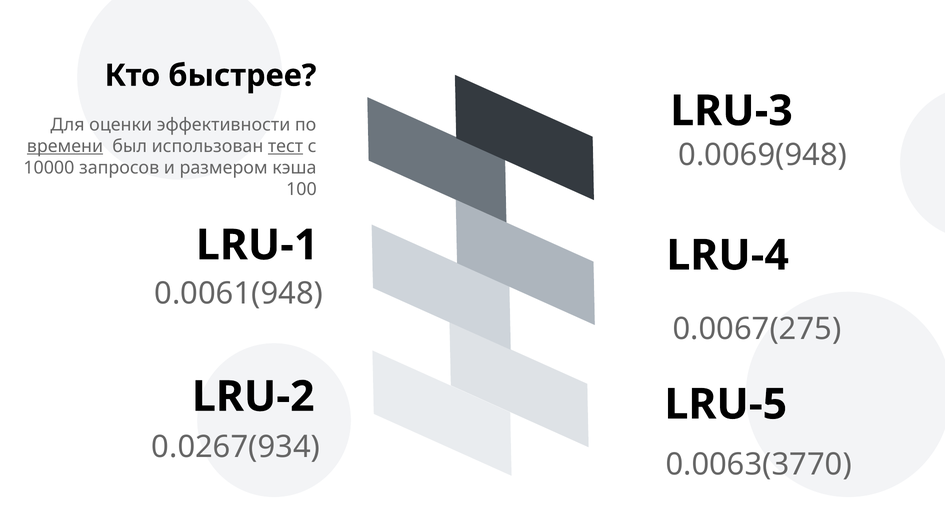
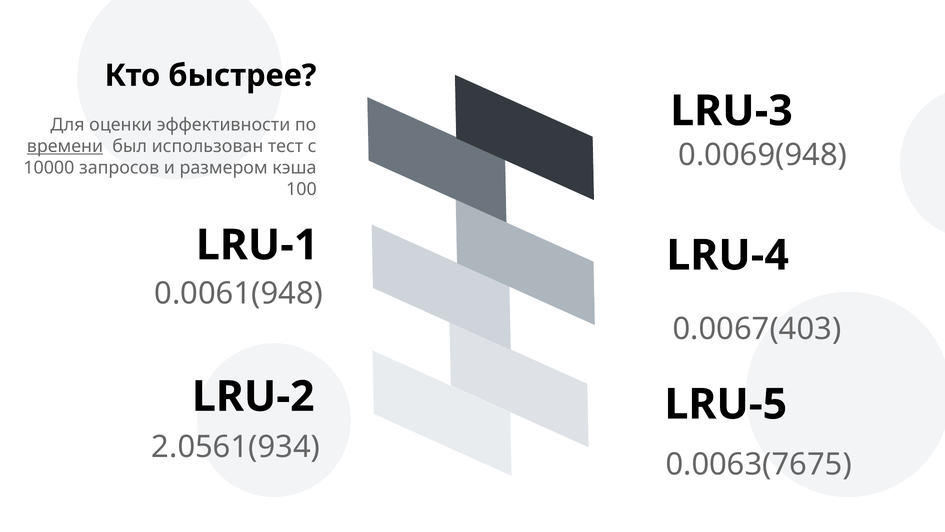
тест underline: present -> none (286, 146)
0.0067(275: 0.0067(275 -> 0.0067(403 (757, 329)
0.0267(934: 0.0267(934 -> 2.0561(934 (236, 447)
0.0063(3770: 0.0063(3770 -> 0.0063(7675 (759, 464)
